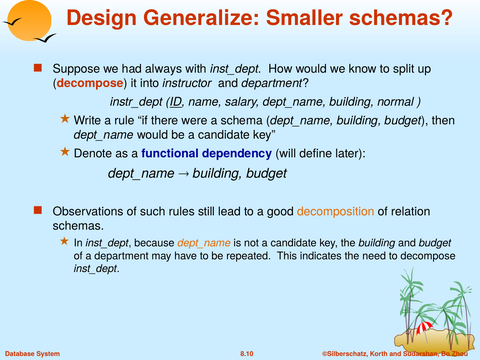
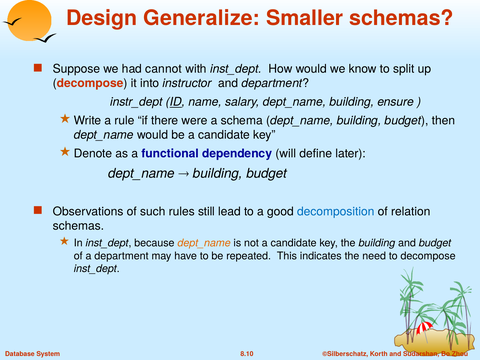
always: always -> cannot (164, 69)
normal: normal -> ensure (396, 102)
decomposition colour: orange -> blue (336, 211)
